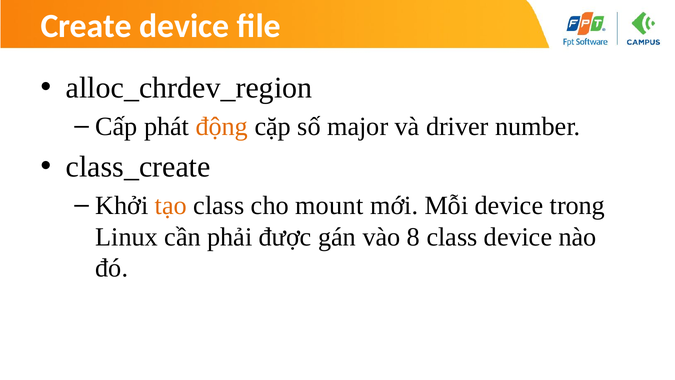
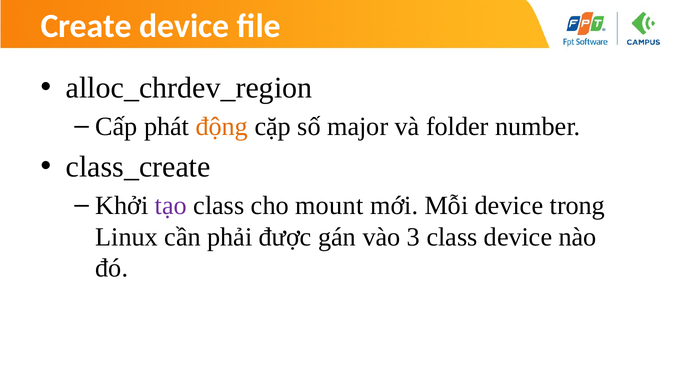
driver: driver -> folder (457, 126)
tạo colour: orange -> purple (171, 205)
8: 8 -> 3 (413, 237)
